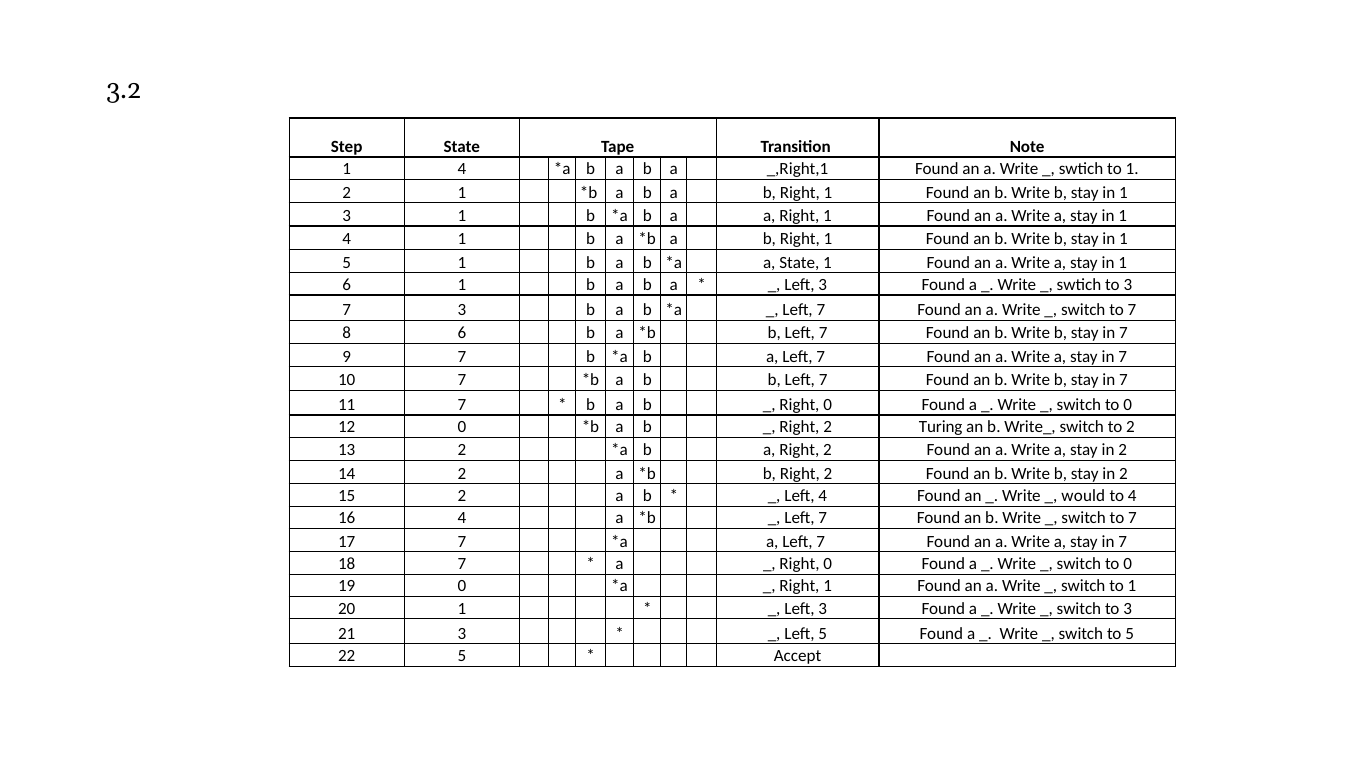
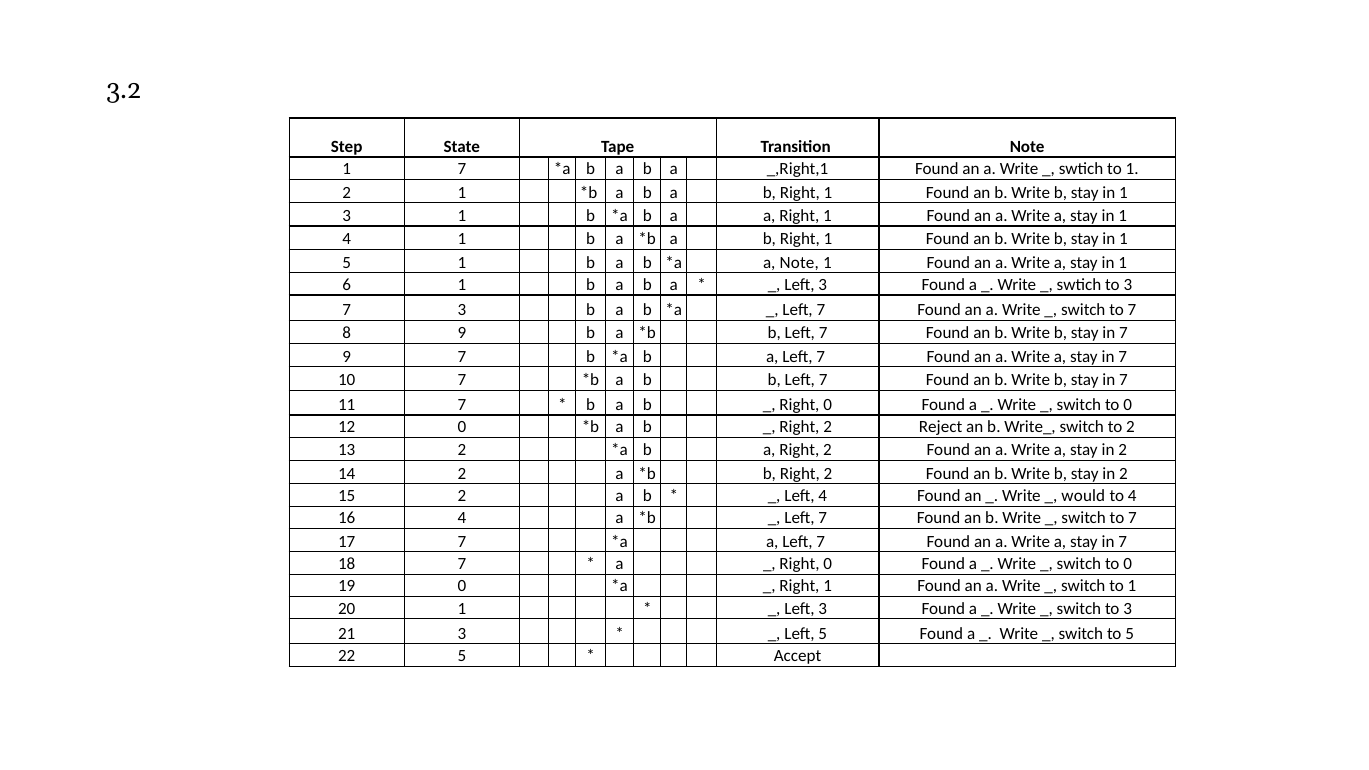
4: 4 -> 7 (462, 169)
a State: State -> Note (799, 262)
8 6: 6 -> 9 (462, 333)
Turing: Turing -> Reject (941, 427)
